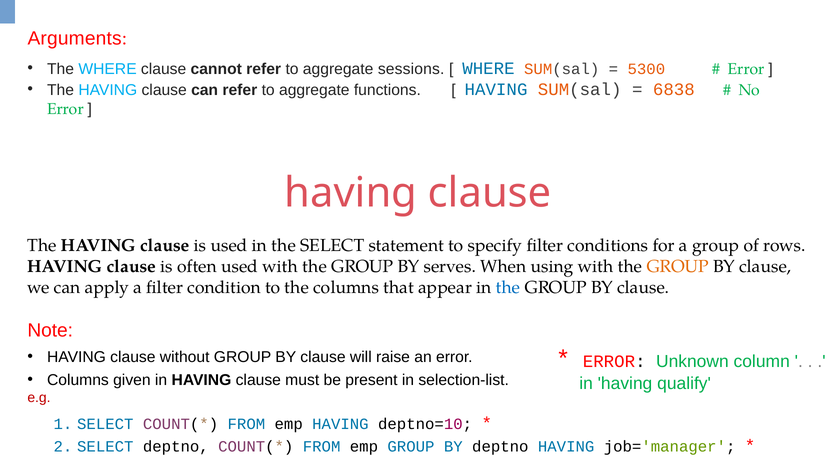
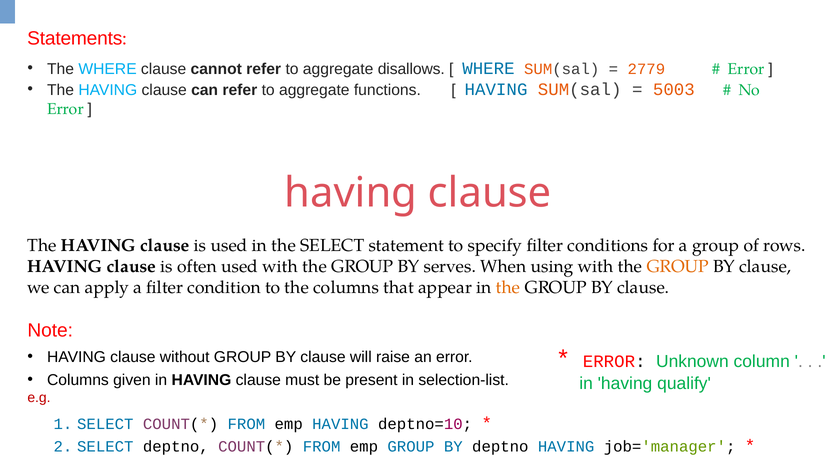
Arguments: Arguments -> Statements (75, 38)
sessions: sessions -> disallows (411, 69)
5300: 5300 -> 2779 (646, 69)
6838: 6838 -> 5003 (674, 89)
the colour: blue -> orange (508, 288)
